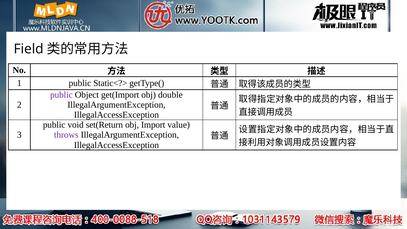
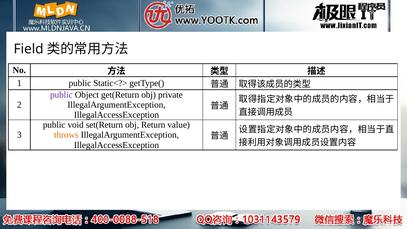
get(Import: get(Import -> get(Return (120, 95)
double: double -> private (170, 95)
Import: Import -> Return (153, 125)
throws colour: purple -> orange (66, 135)
